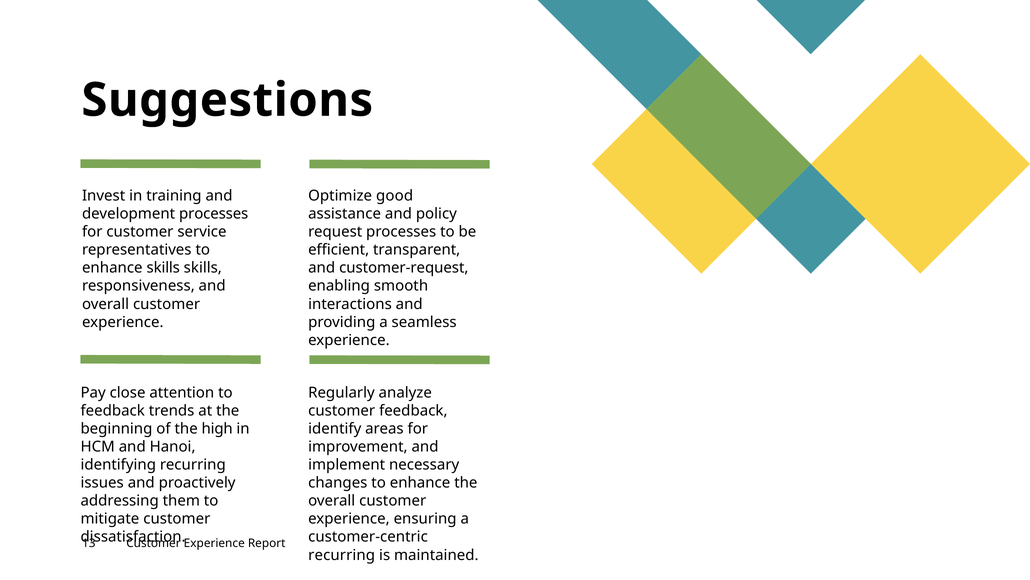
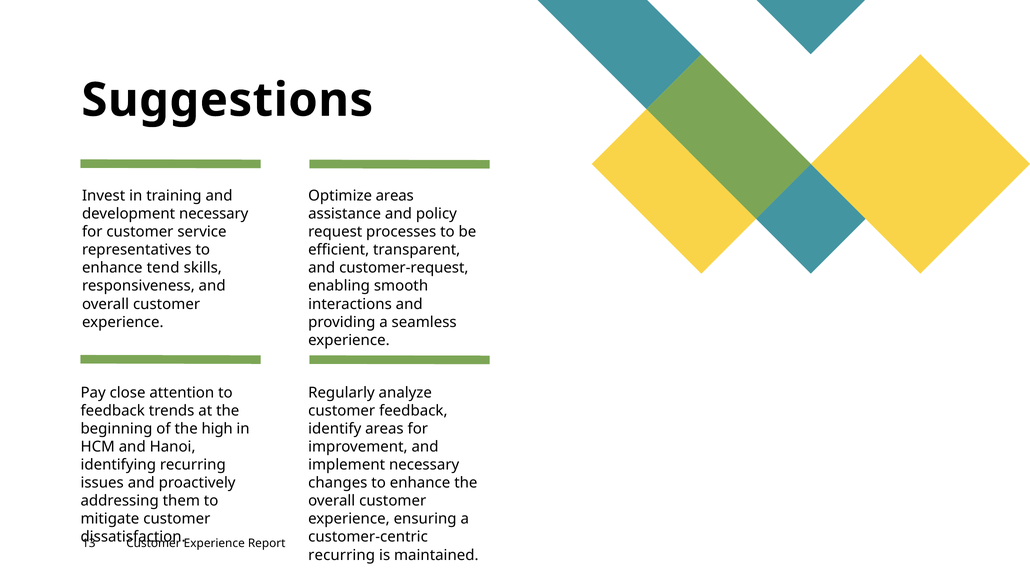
Optimize good: good -> areas (395, 196)
development processes: processes -> necessary (214, 214)
enhance skills: skills -> tend (163, 268)
